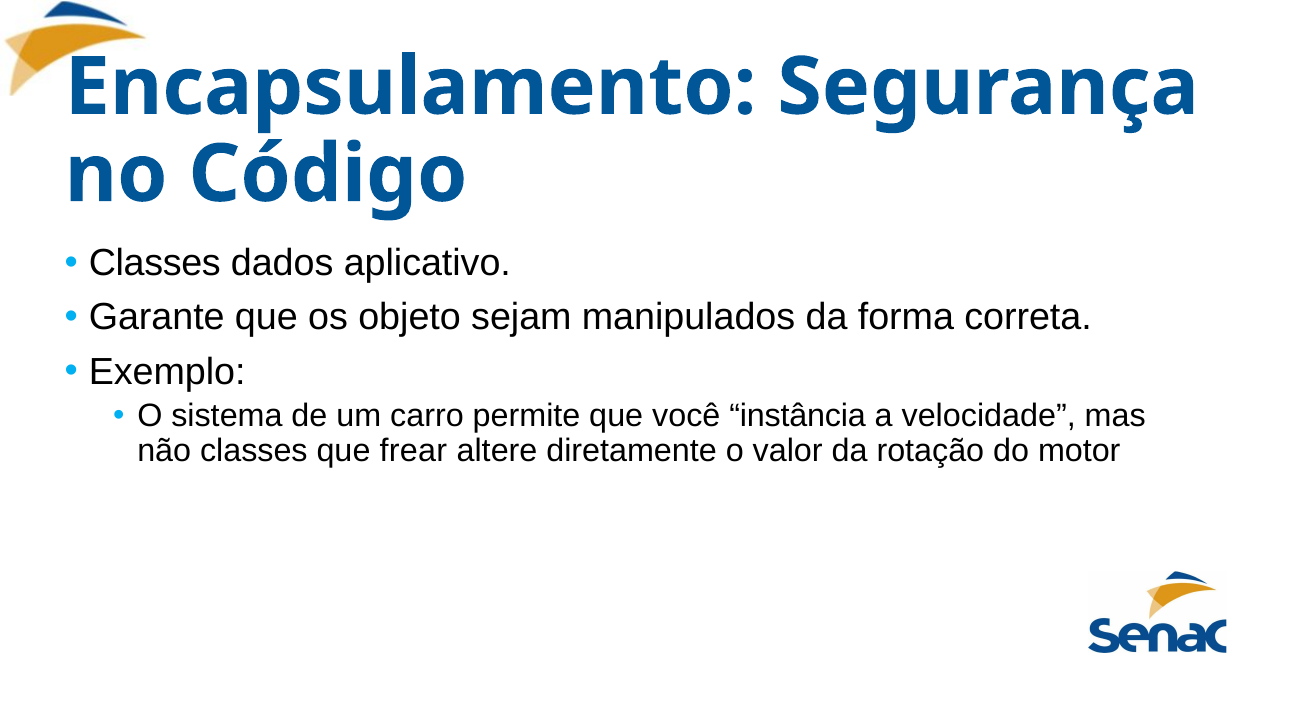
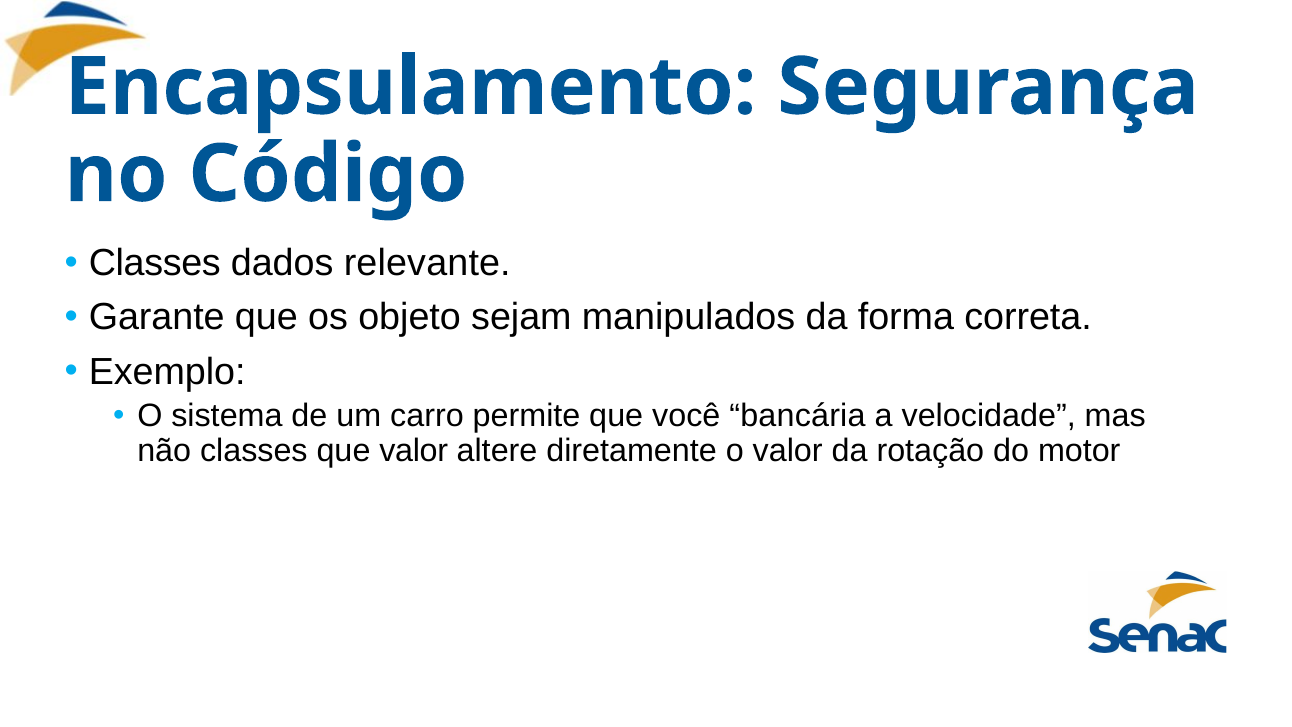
aplicativo: aplicativo -> relevante (427, 263)
instância: instância -> bancária (797, 416)
que frear: frear -> valor (414, 451)
